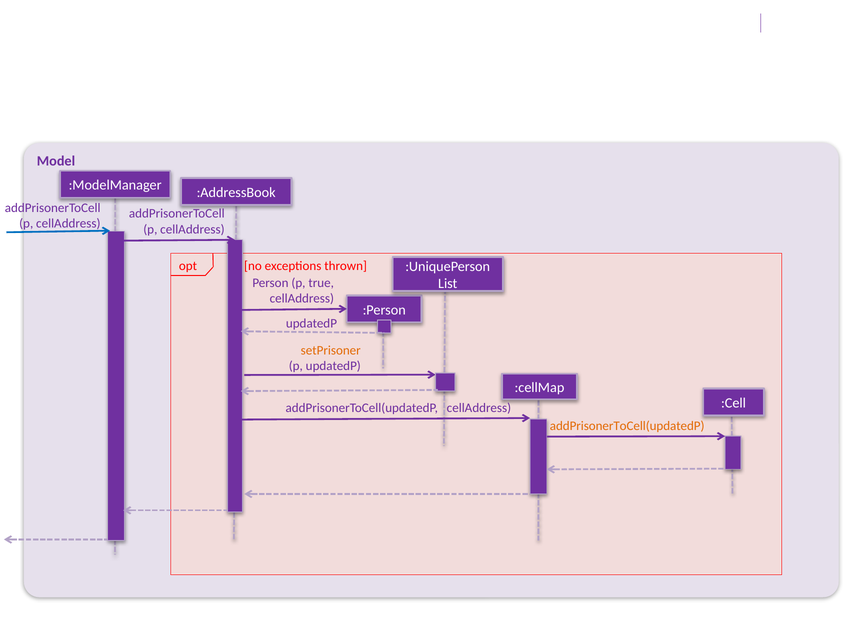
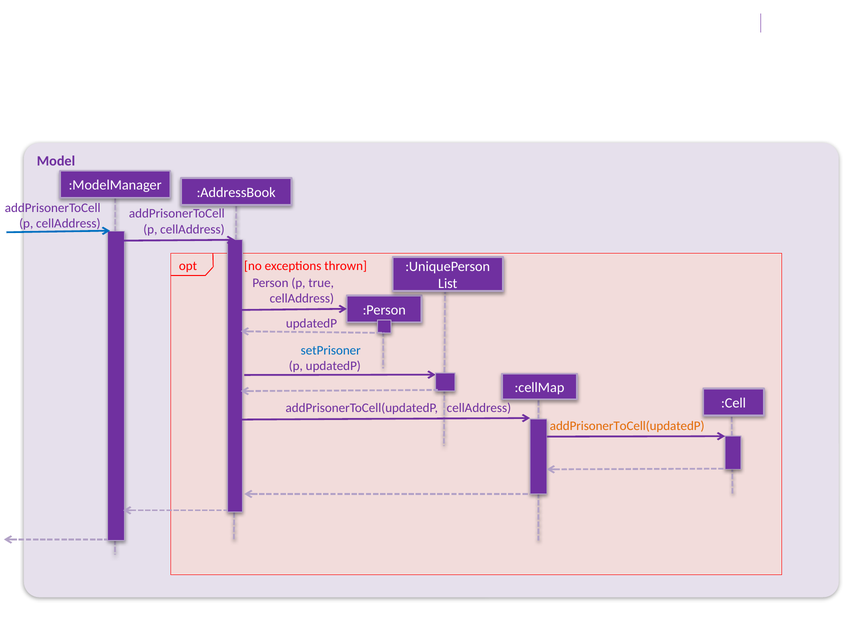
setPrisoner colour: orange -> blue (331, 350)
